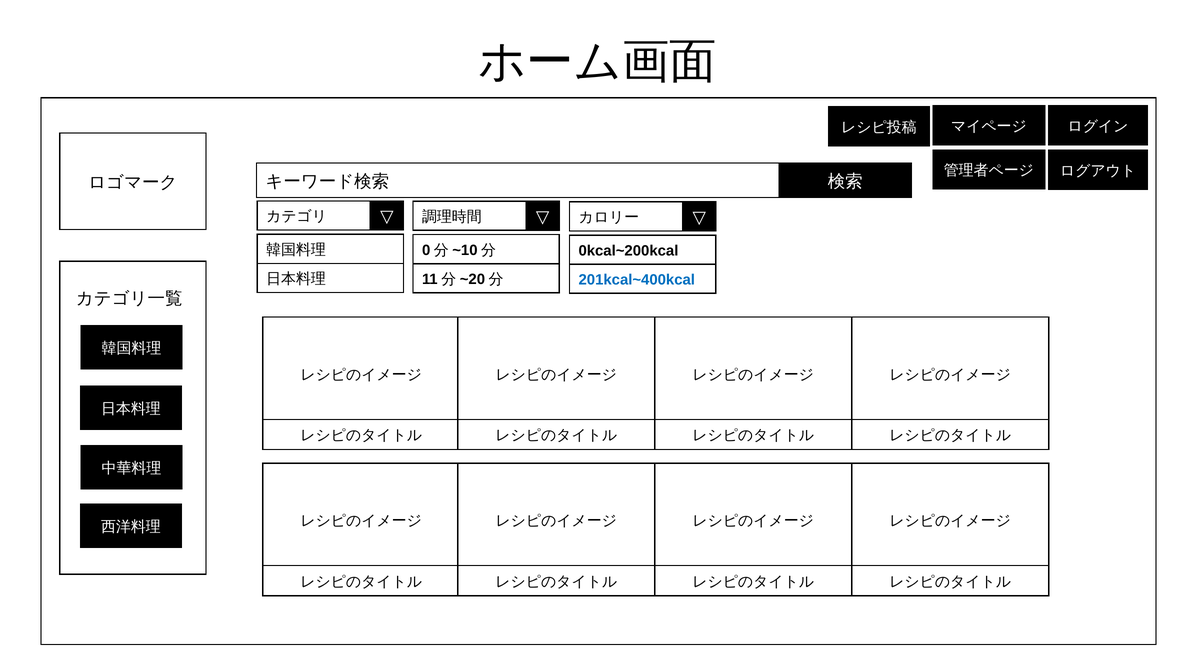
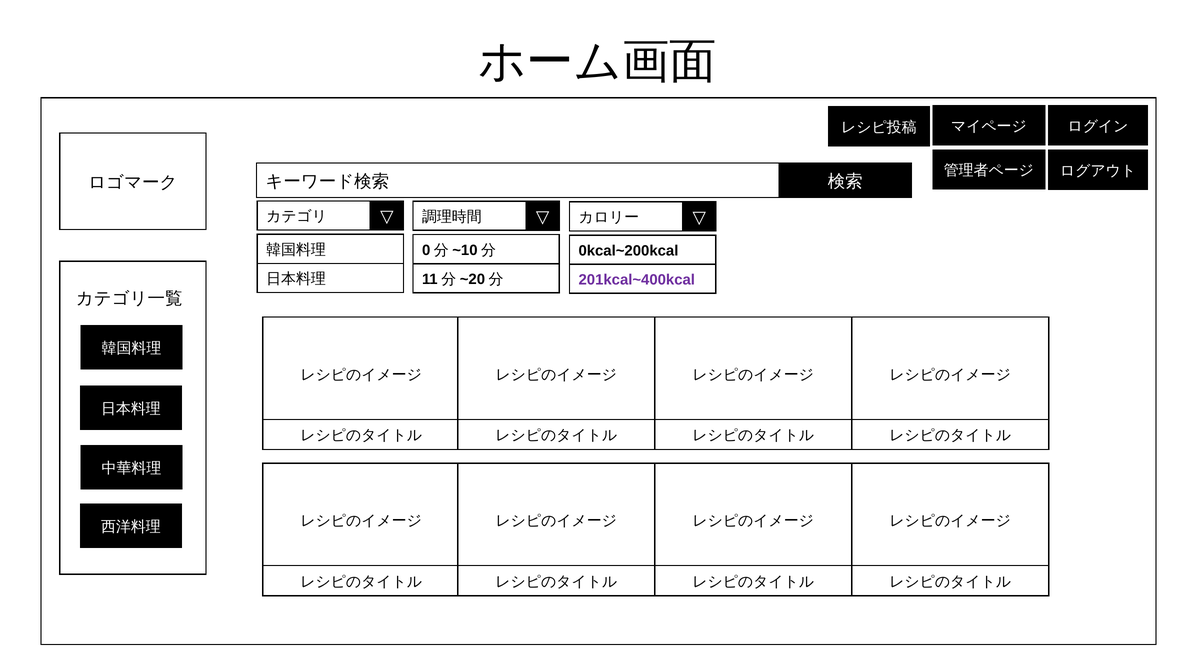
201kcal~400kcal colour: blue -> purple (637, 280)
